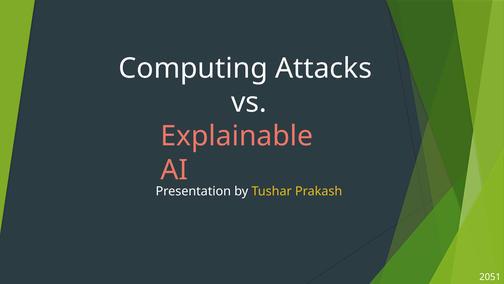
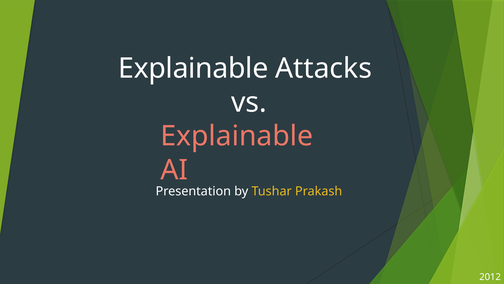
Computing: Computing -> Explainable (193, 68)
2051: 2051 -> 2012 (490, 276)
